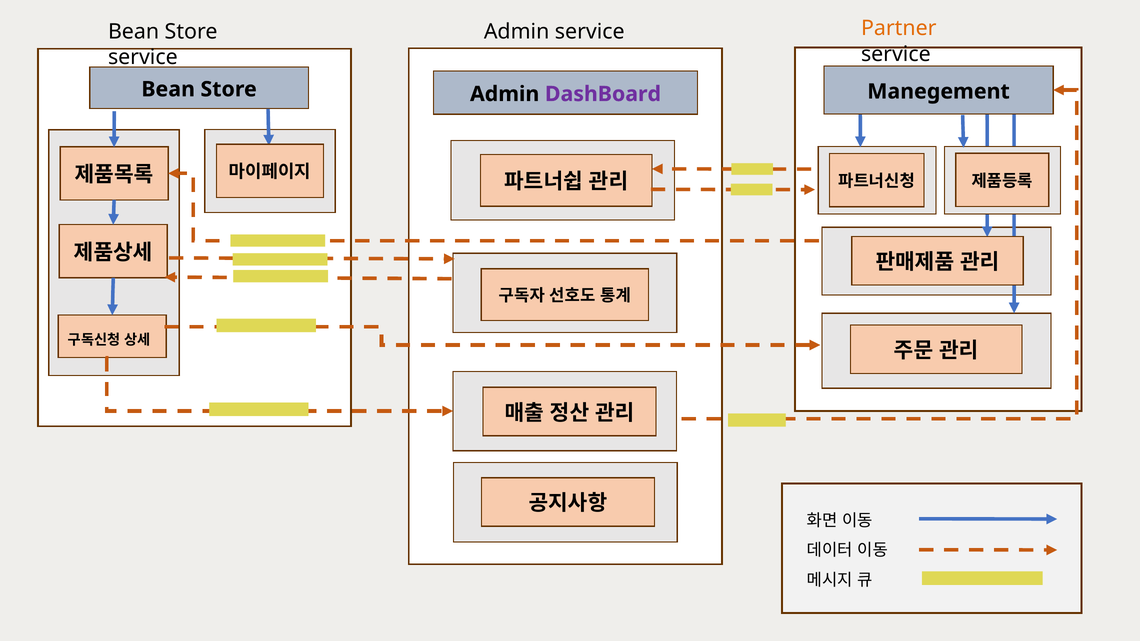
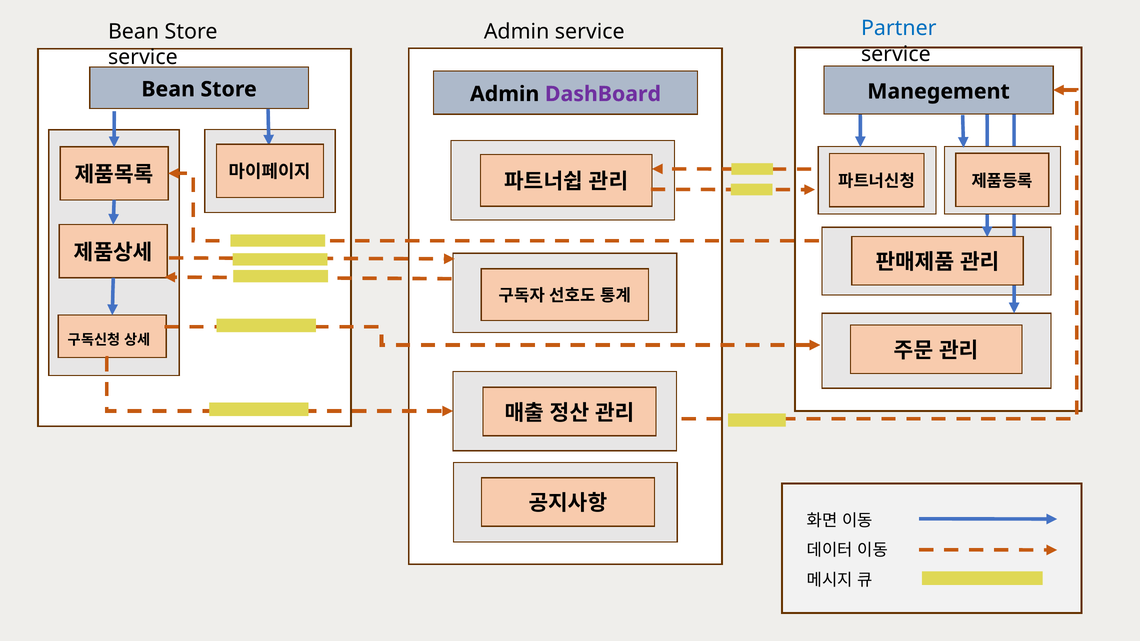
Partner colour: orange -> blue (899, 28)
